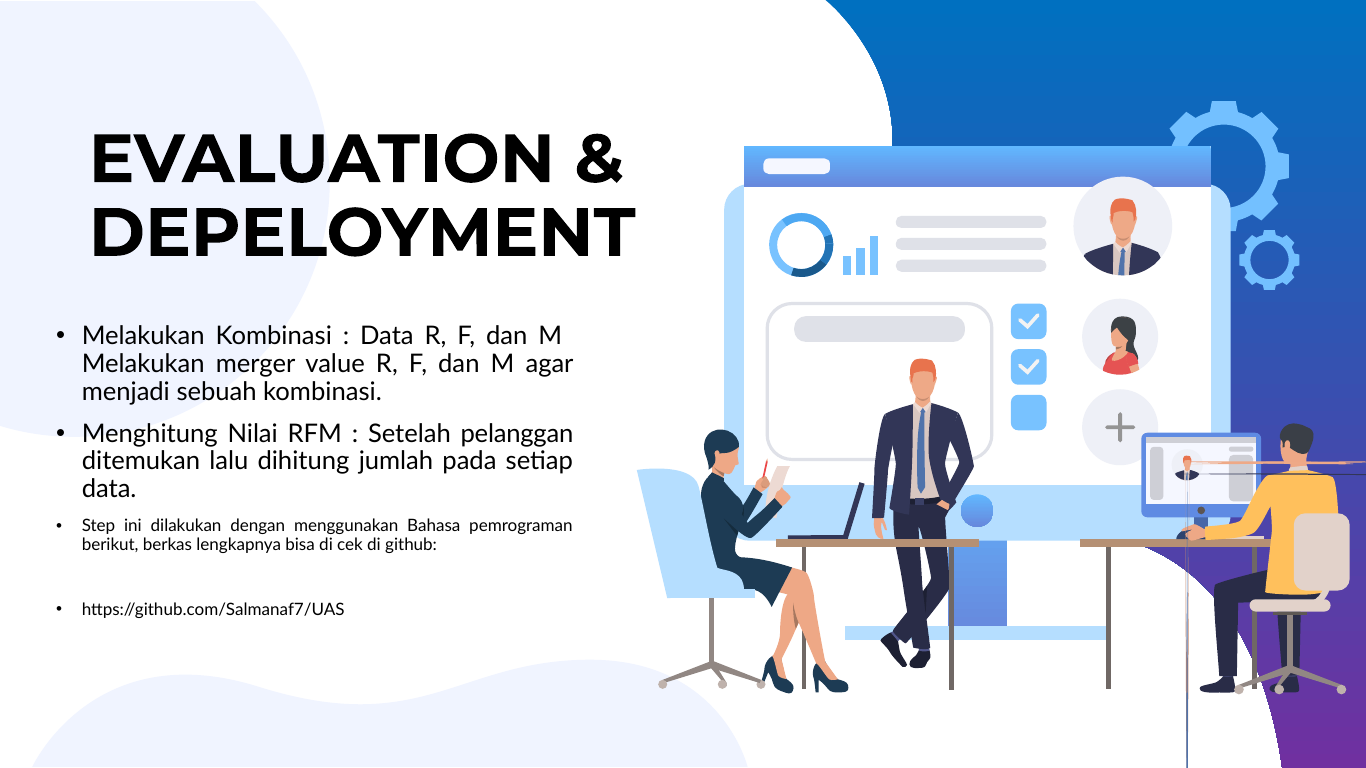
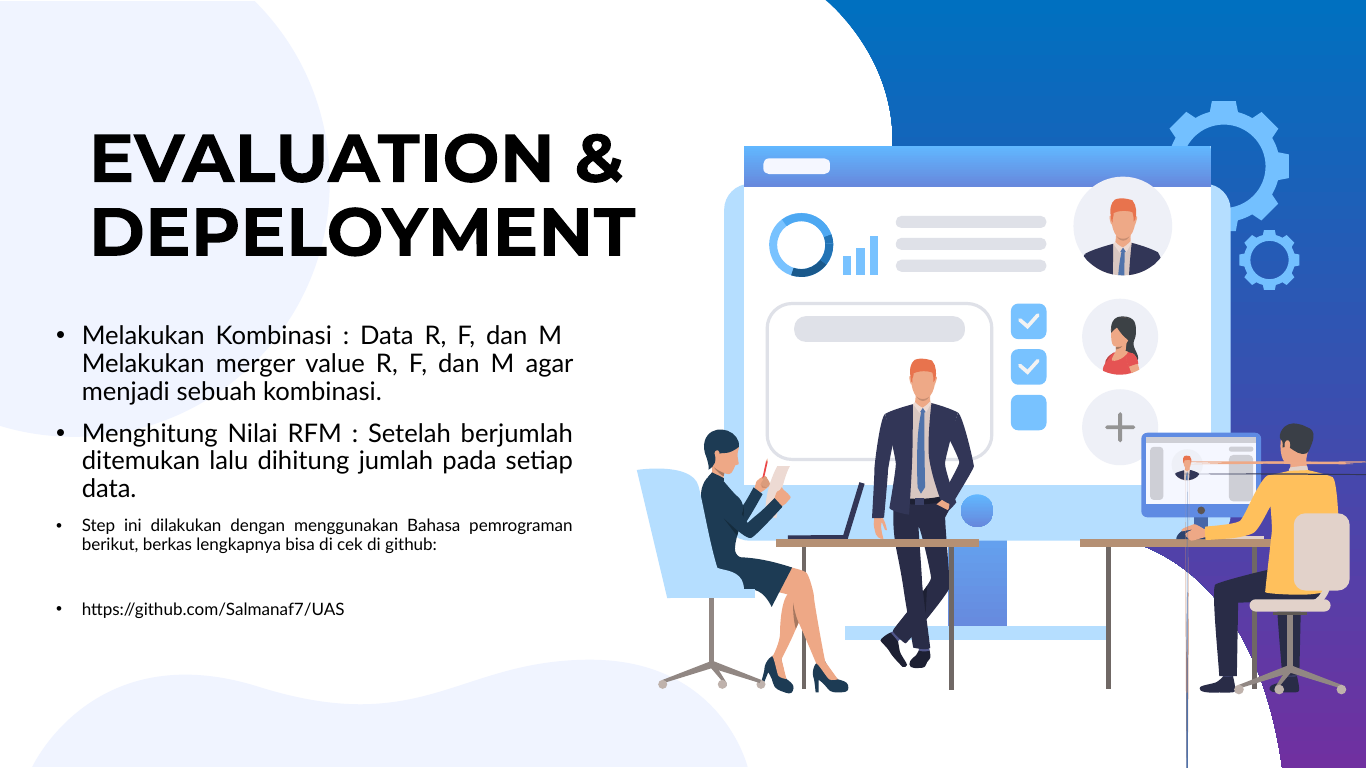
pelanggan: pelanggan -> berjumlah (517, 434)
